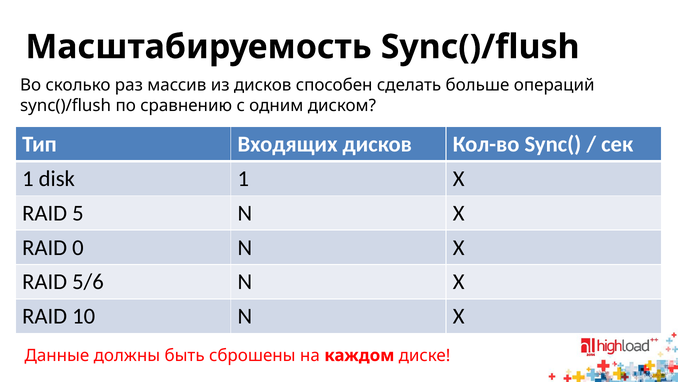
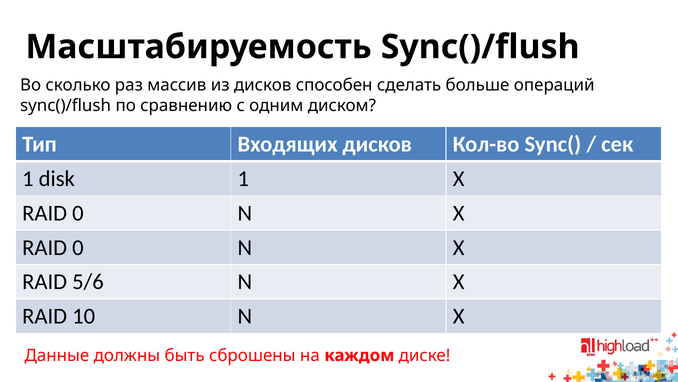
5: 5 -> 0 (78, 213)
